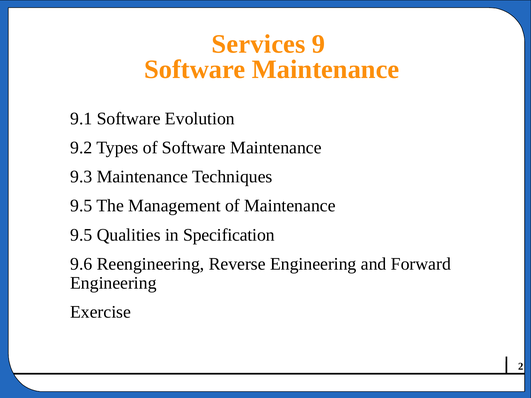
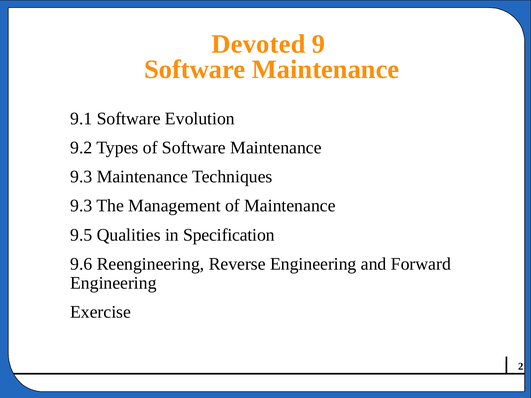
Services: Services -> Devoted (259, 44)
9.5: 9.5 -> 9.3 (81, 206)
